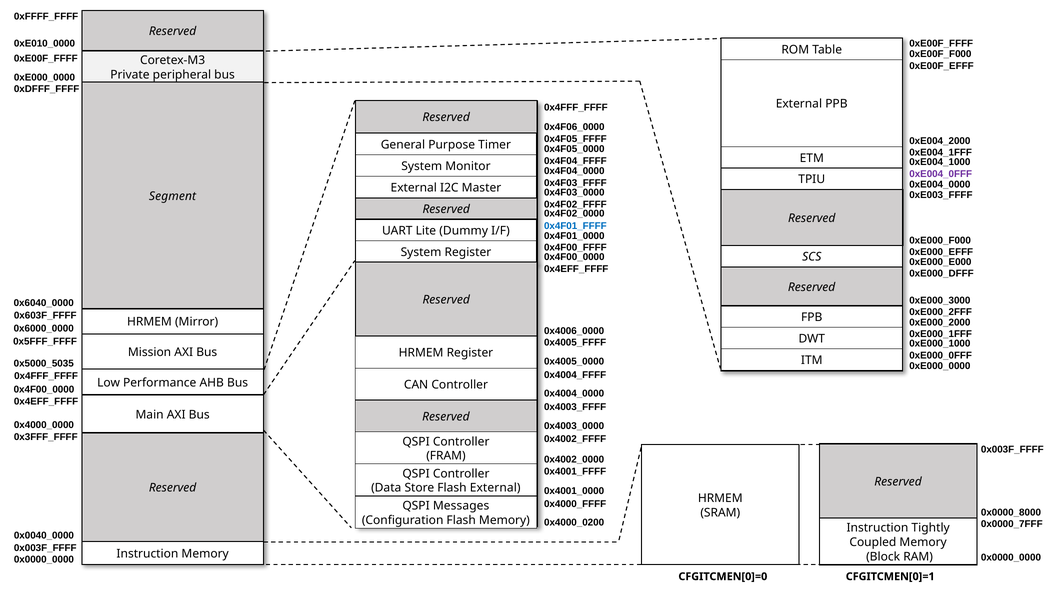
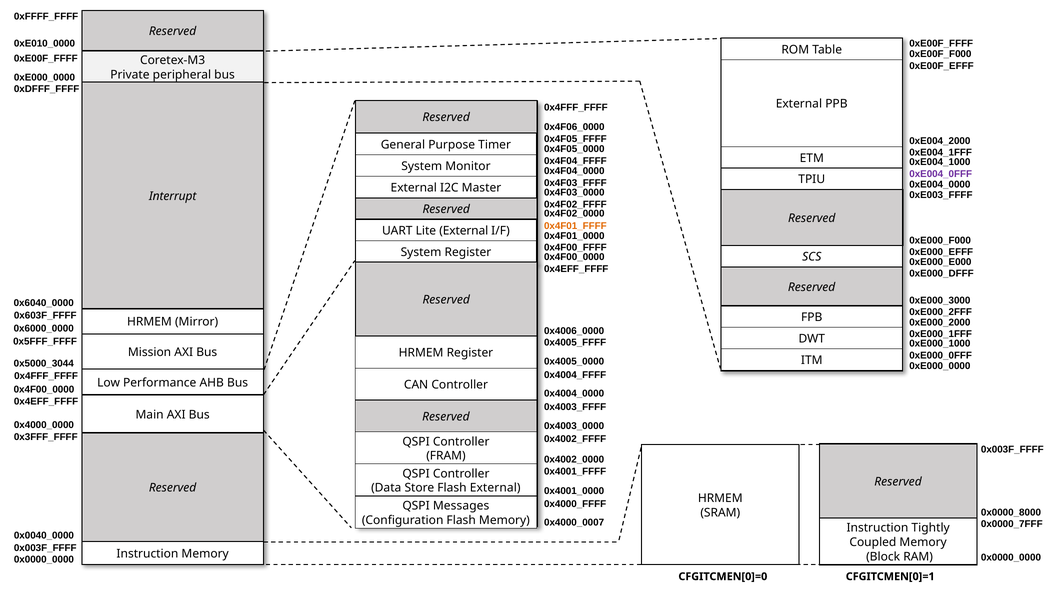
Segment: Segment -> Interrupt (173, 196)
0x4F01_FFFF colour: blue -> orange (575, 226)
Lite Dummy: Dummy -> External (464, 231)
0x5000_5035: 0x5000_5035 -> 0x5000_3044 (44, 363)
0x4000_0200: 0x4000_0200 -> 0x4000_0007 (574, 522)
